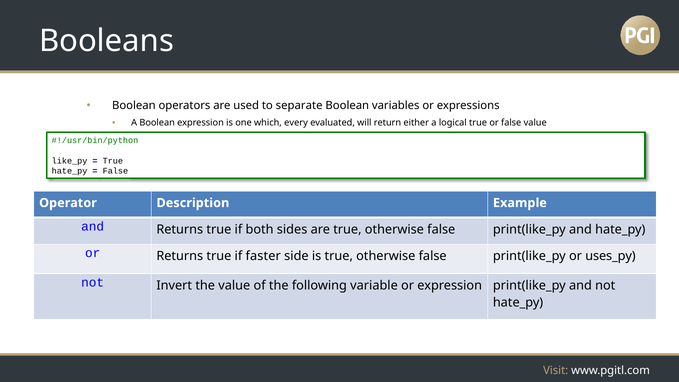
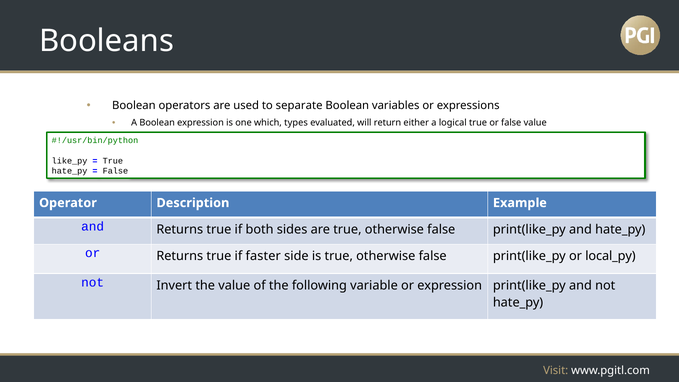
every: every -> types (296, 123)
uses_py: uses_py -> local_py (610, 256)
